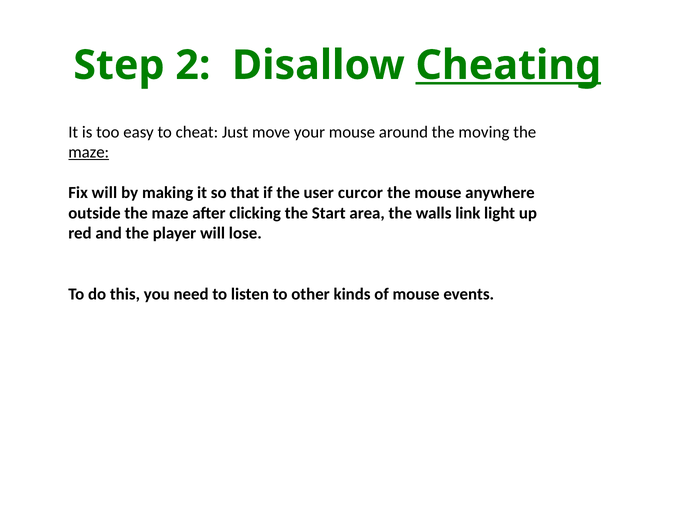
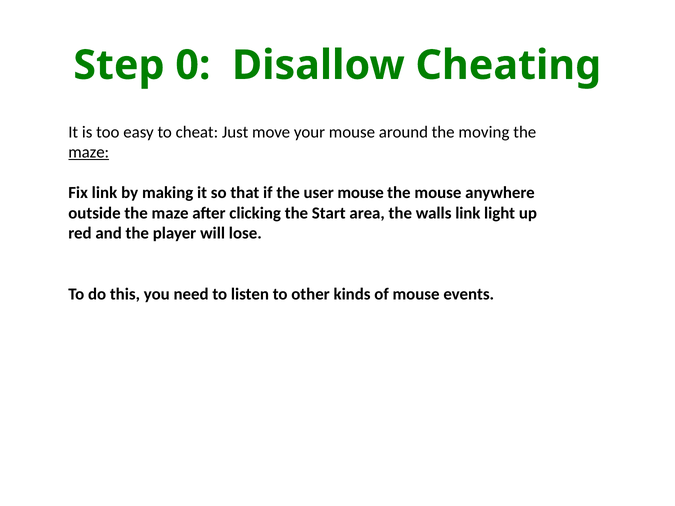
2: 2 -> 0 (193, 65)
Cheating underline: present -> none (508, 65)
Fix will: will -> link (105, 193)
user curcor: curcor -> mouse (361, 193)
